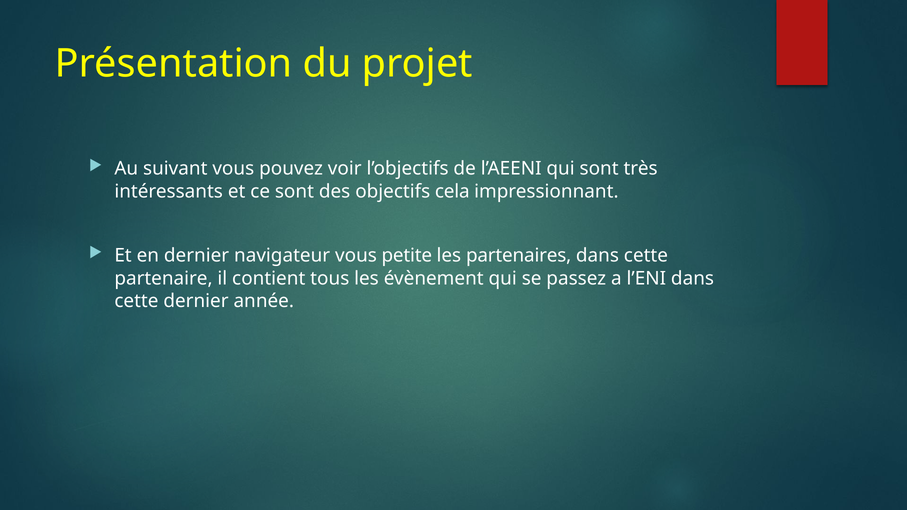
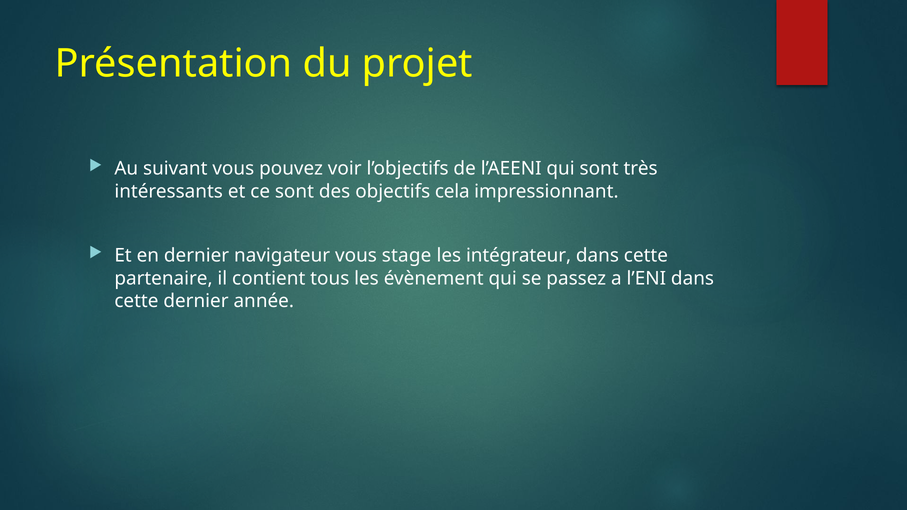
petite: petite -> stage (407, 256)
partenaires: partenaires -> intégrateur (519, 256)
